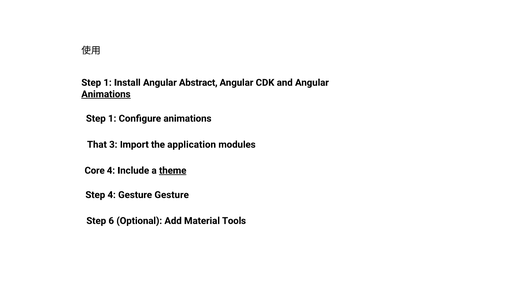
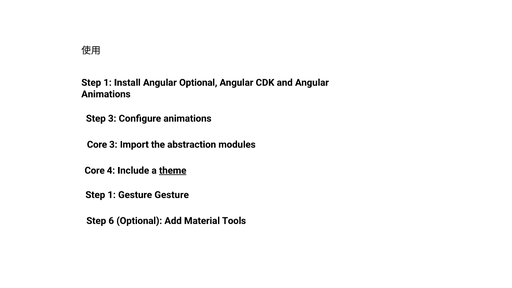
Angular Abstract: Abstract -> Optional (198, 83)
Animations underline: present -> none (106, 94)
1: 1 -> 3 (112, 118)
That: That -> Core (97, 145)
application: application -> abstraction (192, 145)
4: 4 -> 1 (112, 195)
